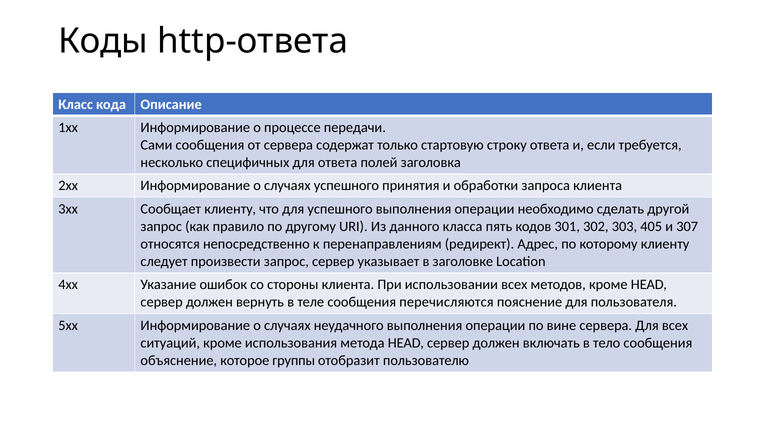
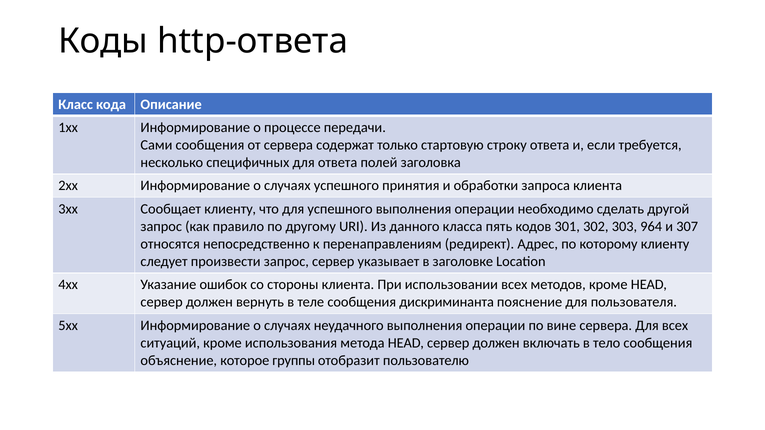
405: 405 -> 964 (651, 227)
перечисляются: перечисляются -> дискриминанта (447, 302)
